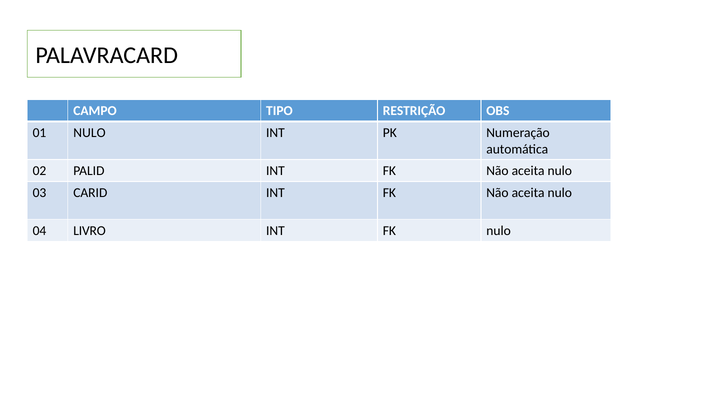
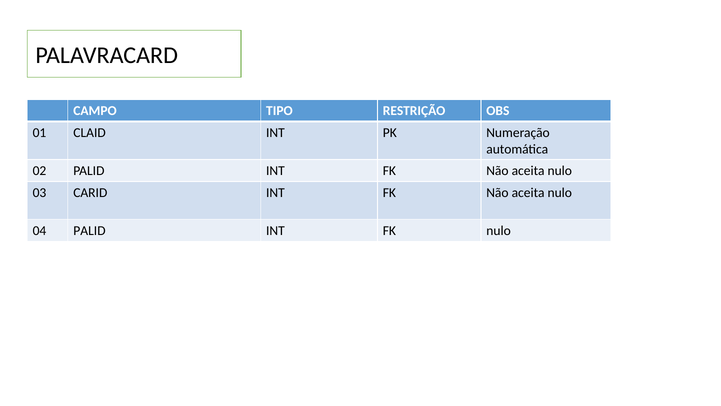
01 NULO: NULO -> CLAID (90, 133)
04 LIVRO: LIVRO -> PALID (89, 230)
